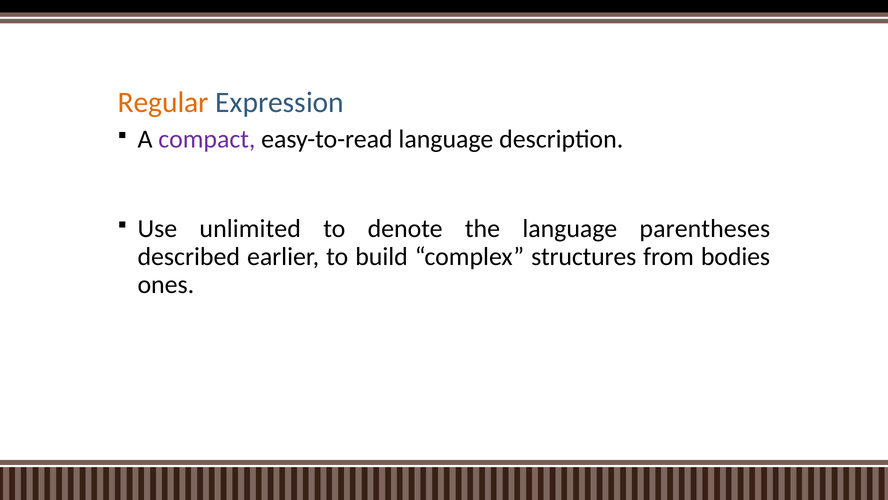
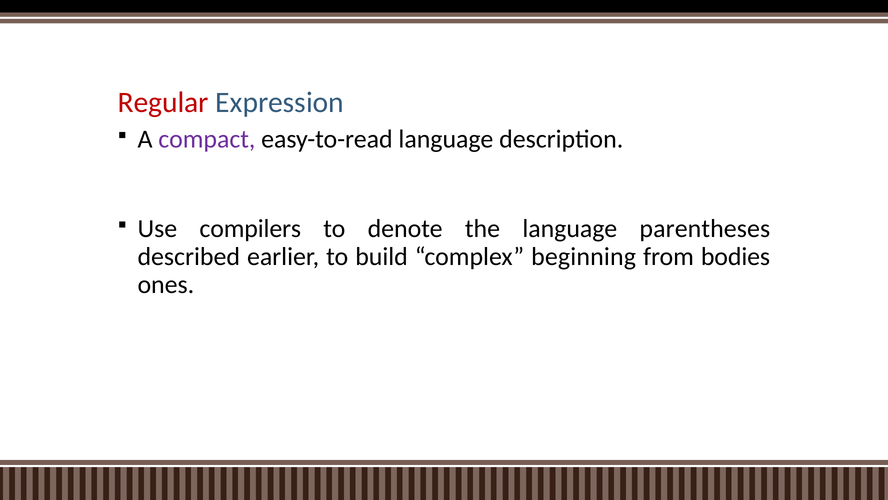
Regular colour: orange -> red (163, 103)
unlimited: unlimited -> compilers (250, 228)
structures: structures -> beginning (584, 256)
